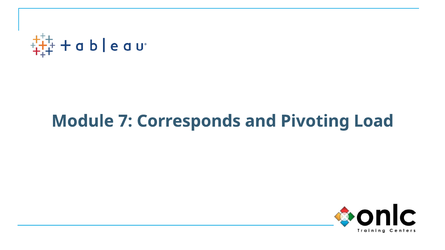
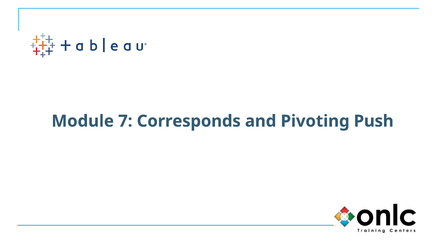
Load: Load -> Push (374, 121)
